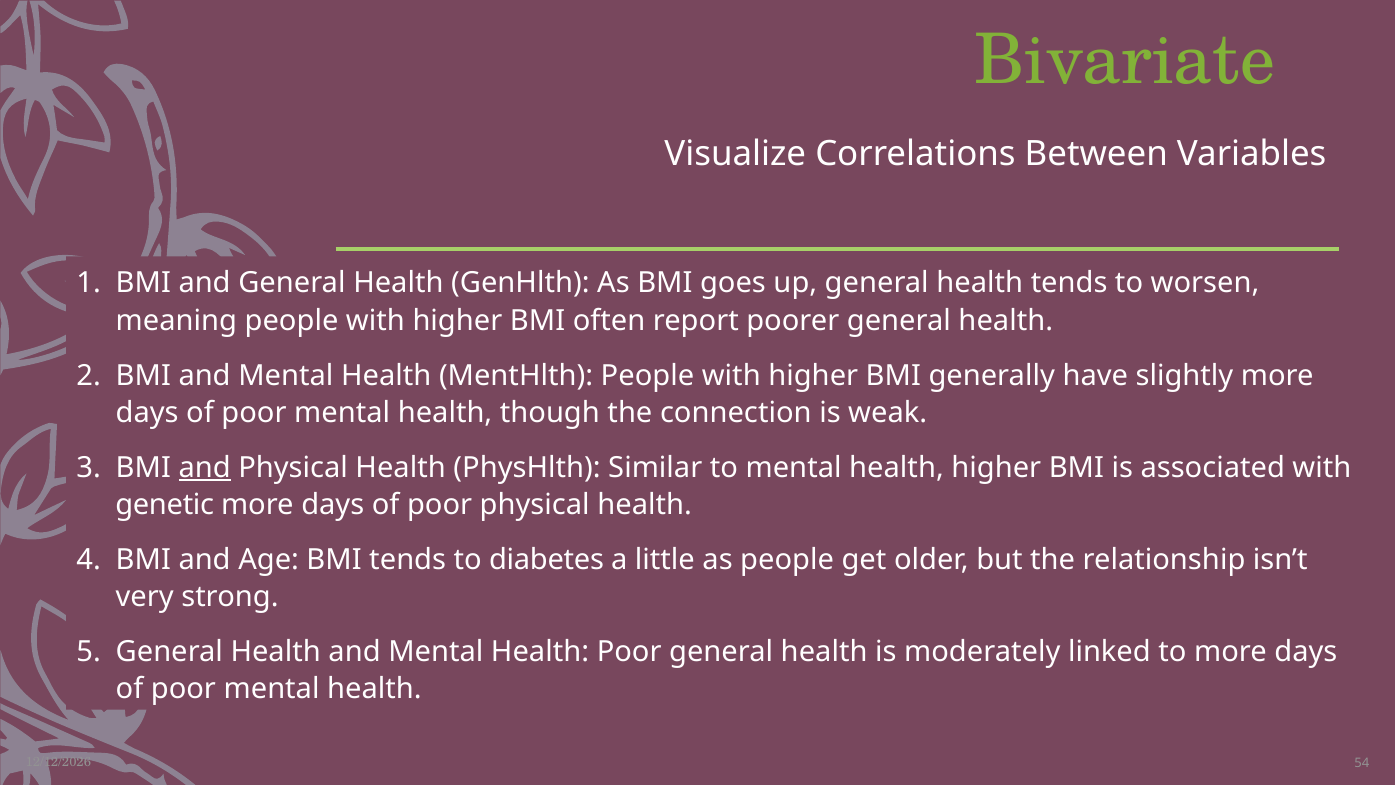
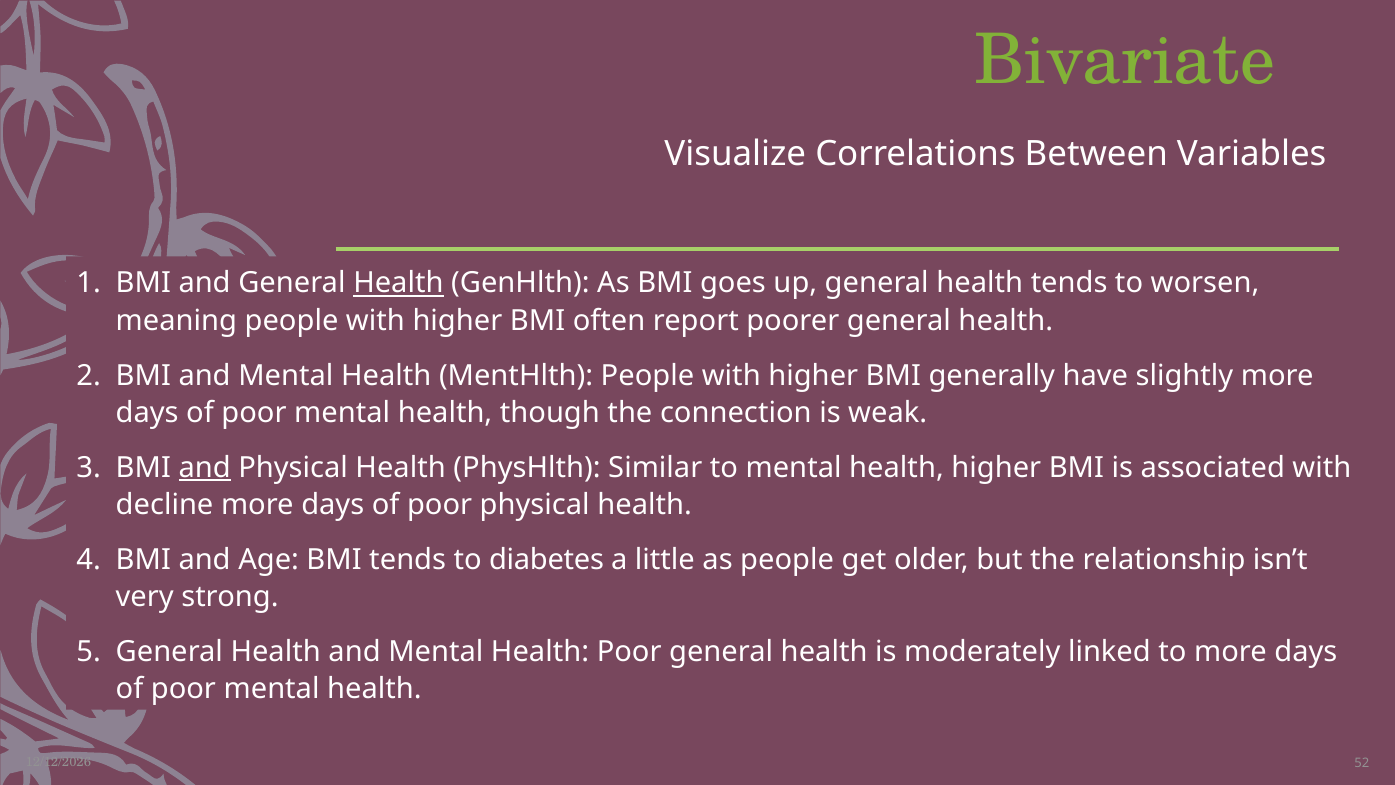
Health underline: none -> present (398, 283)
genetic: genetic -> decline (165, 505)
54: 54 -> 52 (1362, 763)
